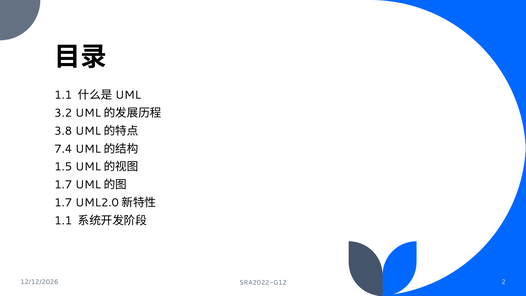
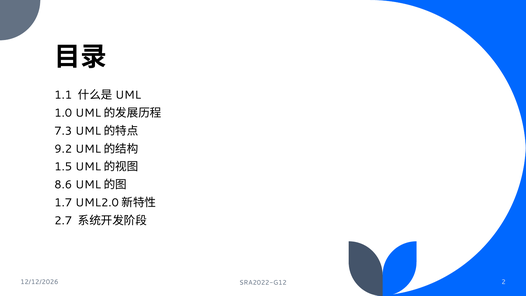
3.2: 3.2 -> 1.0 (63, 113)
3.8: 3.8 -> 7.3 (63, 131)
7.4: 7.4 -> 9.2 (63, 149)
1.7: 1.7 -> 8.6 (63, 185)
1.1: 1.1 -> 2.7 (63, 221)
